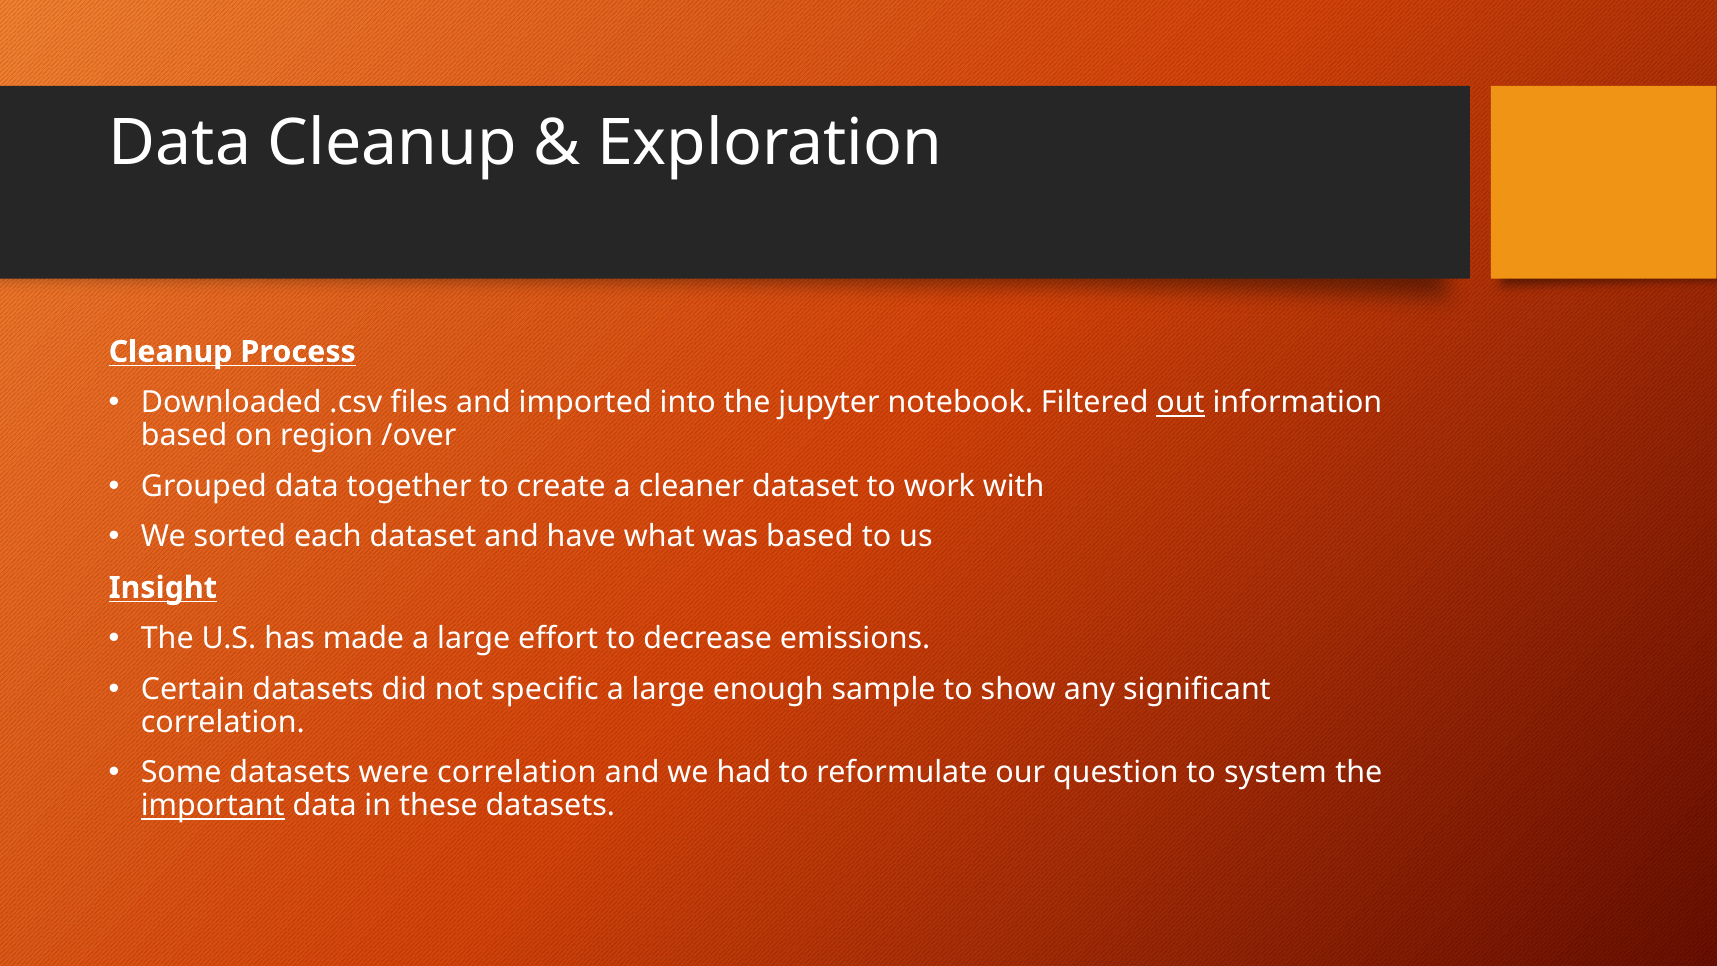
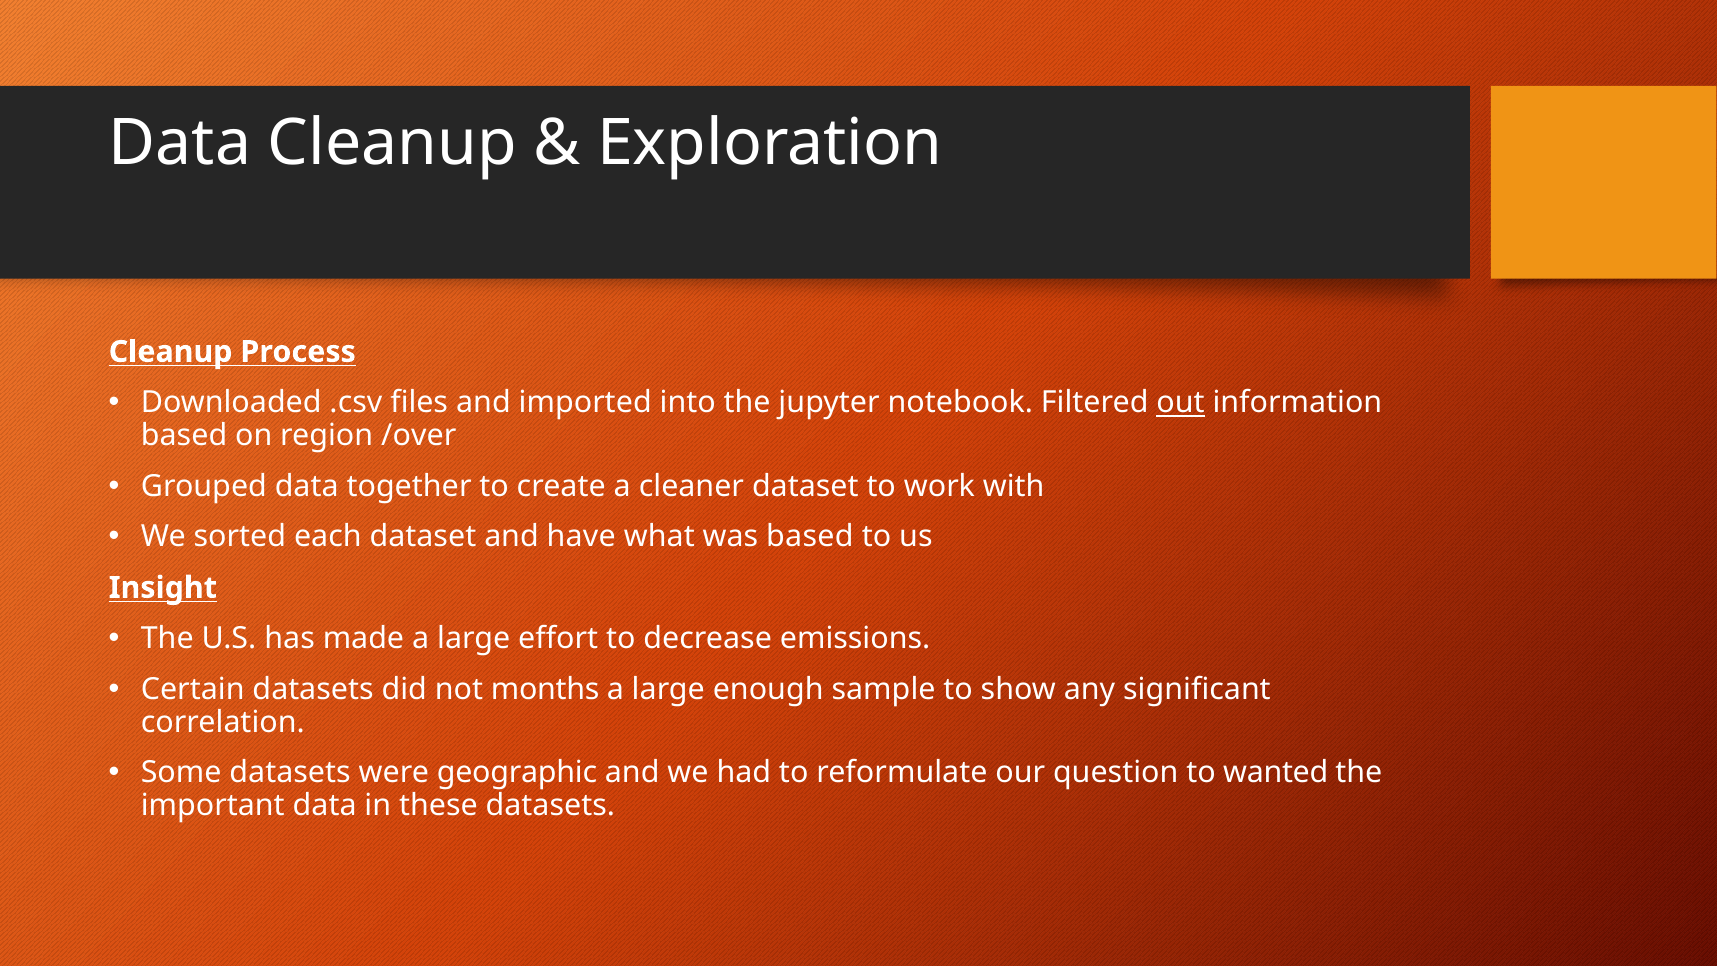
specific: specific -> months (545, 689)
were correlation: correlation -> geographic (517, 773)
system: system -> wanted (1276, 773)
important underline: present -> none (213, 806)
